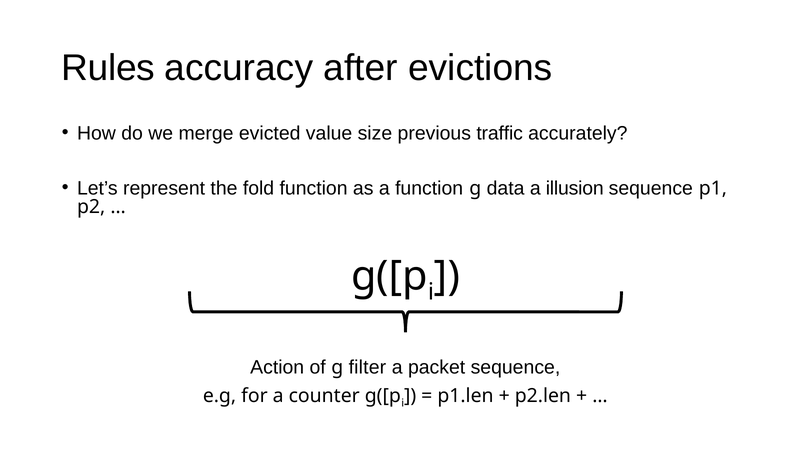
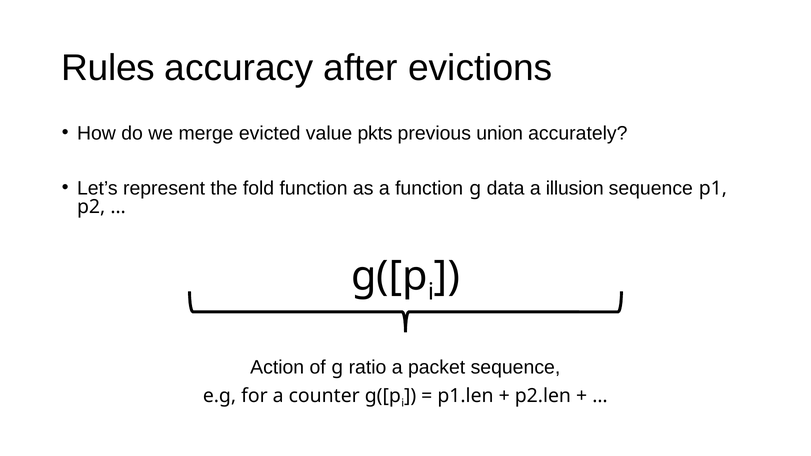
size: size -> pkts (375, 133)
traffic: traffic -> union (500, 133)
filter: filter -> ratio (368, 368)
